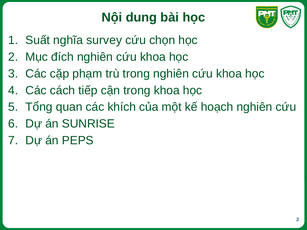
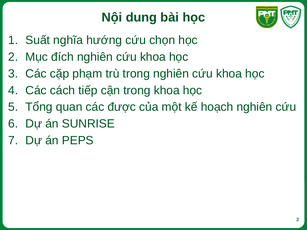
survey: survey -> hướng (104, 40)
khích: khích -> được (122, 107)
